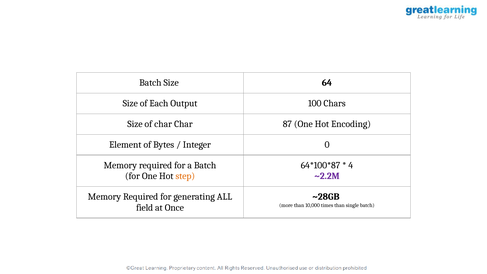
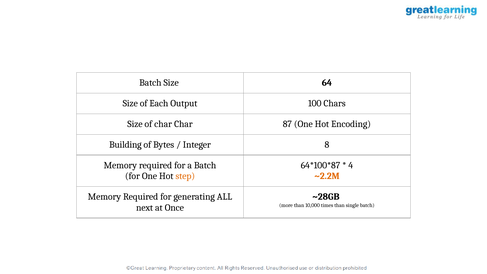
Element: Element -> Building (125, 145)
0: 0 -> 8 (327, 145)
~2.2M colour: purple -> orange (327, 176)
field: field -> next (145, 208)
